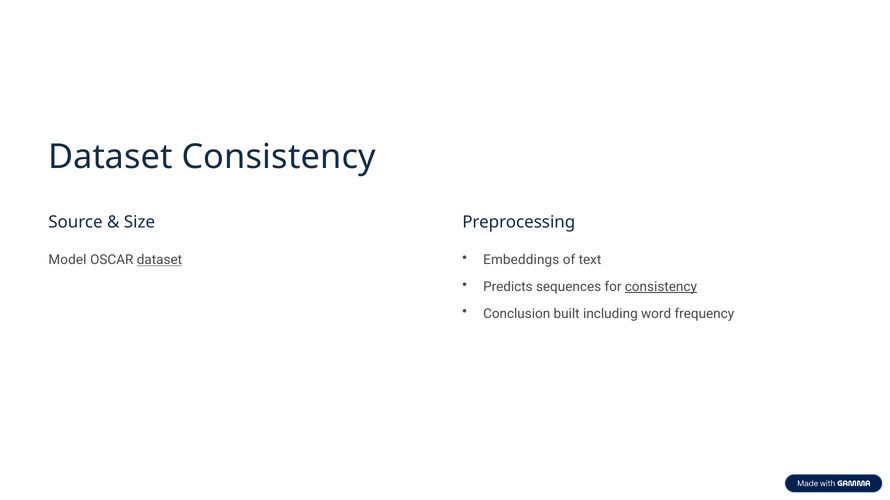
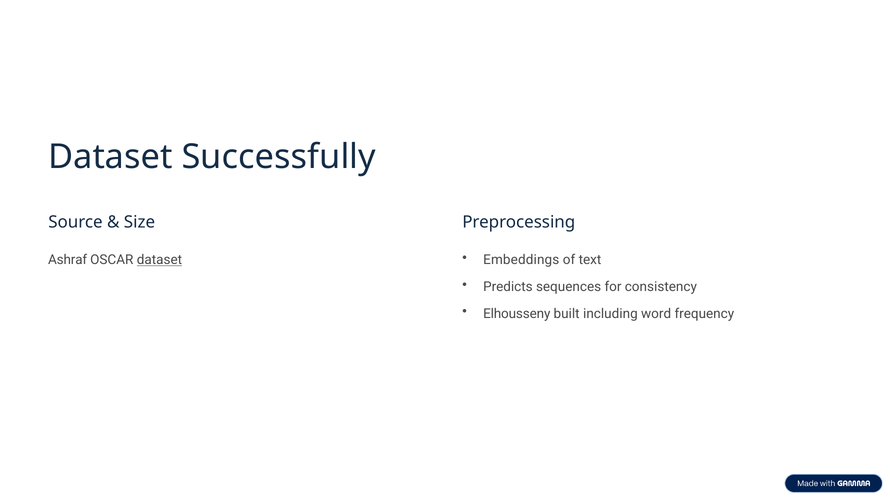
Dataset Consistency: Consistency -> Successfully (279, 157)
Model: Model -> Ashraf (68, 260)
consistency underline: present -> none (661, 287)
Conclusion: Conclusion -> Elhousseny (517, 314)
